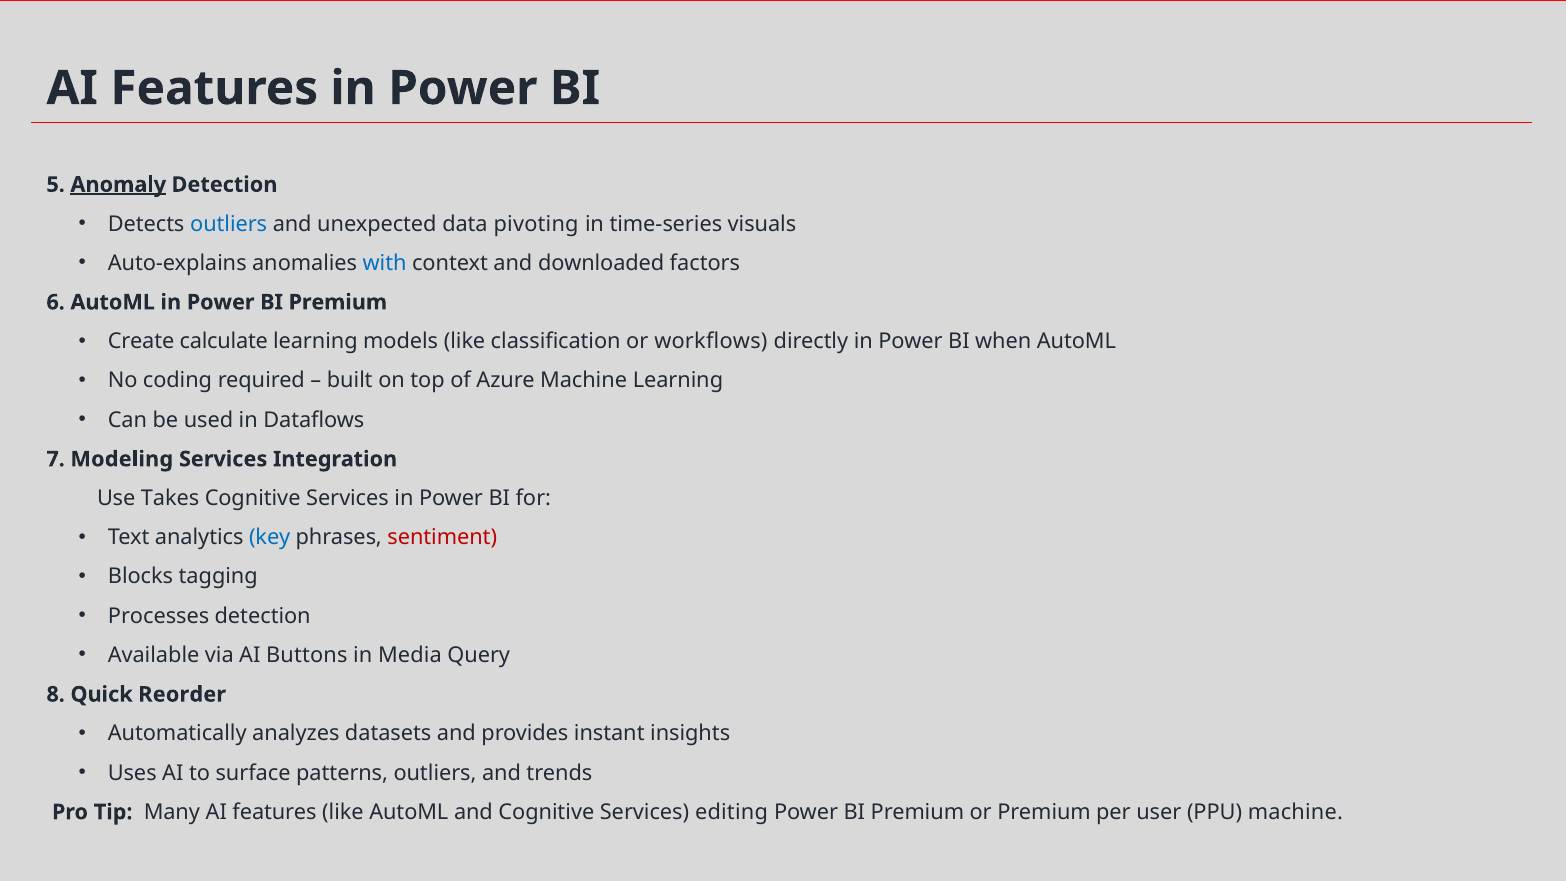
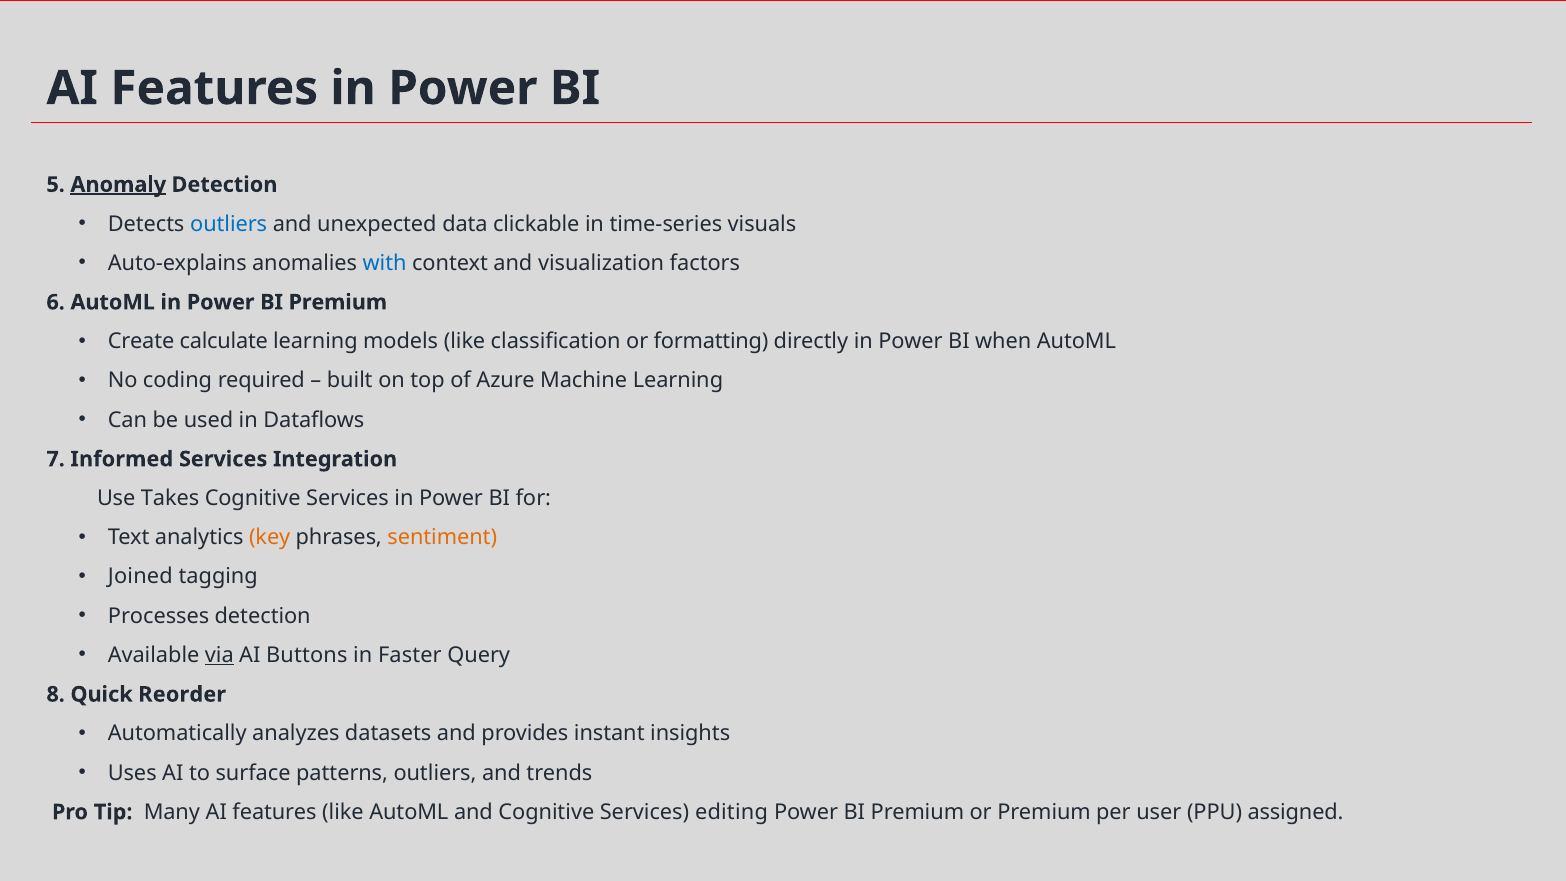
pivoting: pivoting -> clickable (536, 224)
downloaded: downloaded -> visualization (601, 263)
workflows: workflows -> formatting (711, 341)
Modeling: Modeling -> Informed (122, 459)
key colour: blue -> orange (270, 538)
sentiment colour: red -> orange (442, 538)
Blocks: Blocks -> Joined (140, 577)
via underline: none -> present (219, 655)
Media: Media -> Faster (410, 655)
PPU machine: machine -> assigned (1296, 812)
